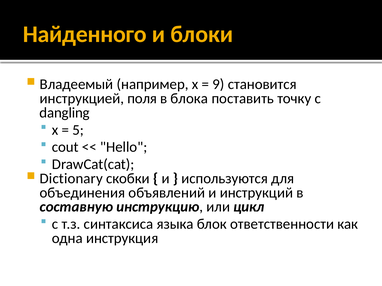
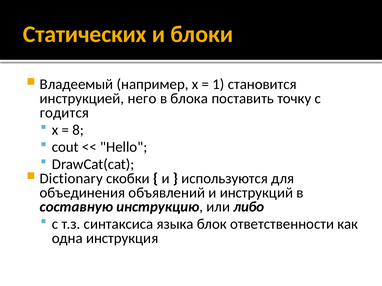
Найденного: Найденного -> Статических (85, 34)
9: 9 -> 1 (218, 84)
поля: поля -> него (142, 99)
dangling: dangling -> годится (64, 113)
5: 5 -> 8 (78, 130)
цикл: цикл -> либо (249, 207)
